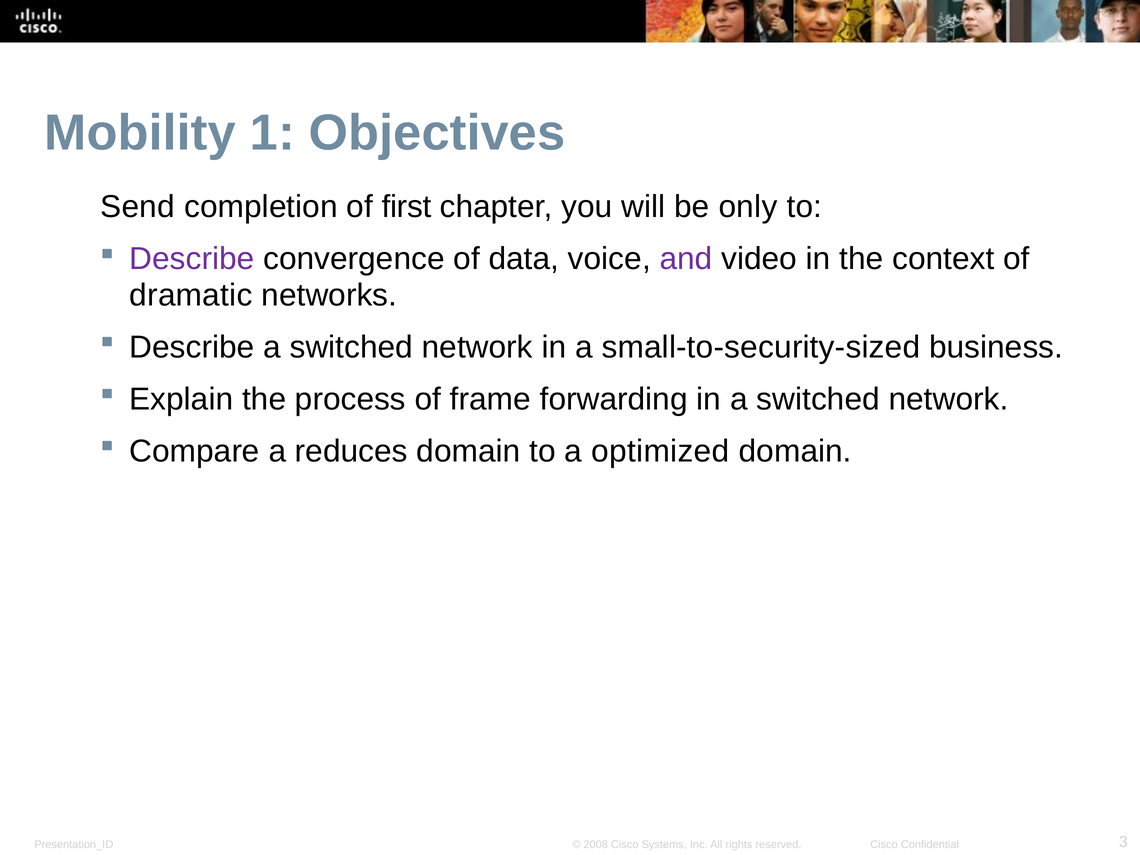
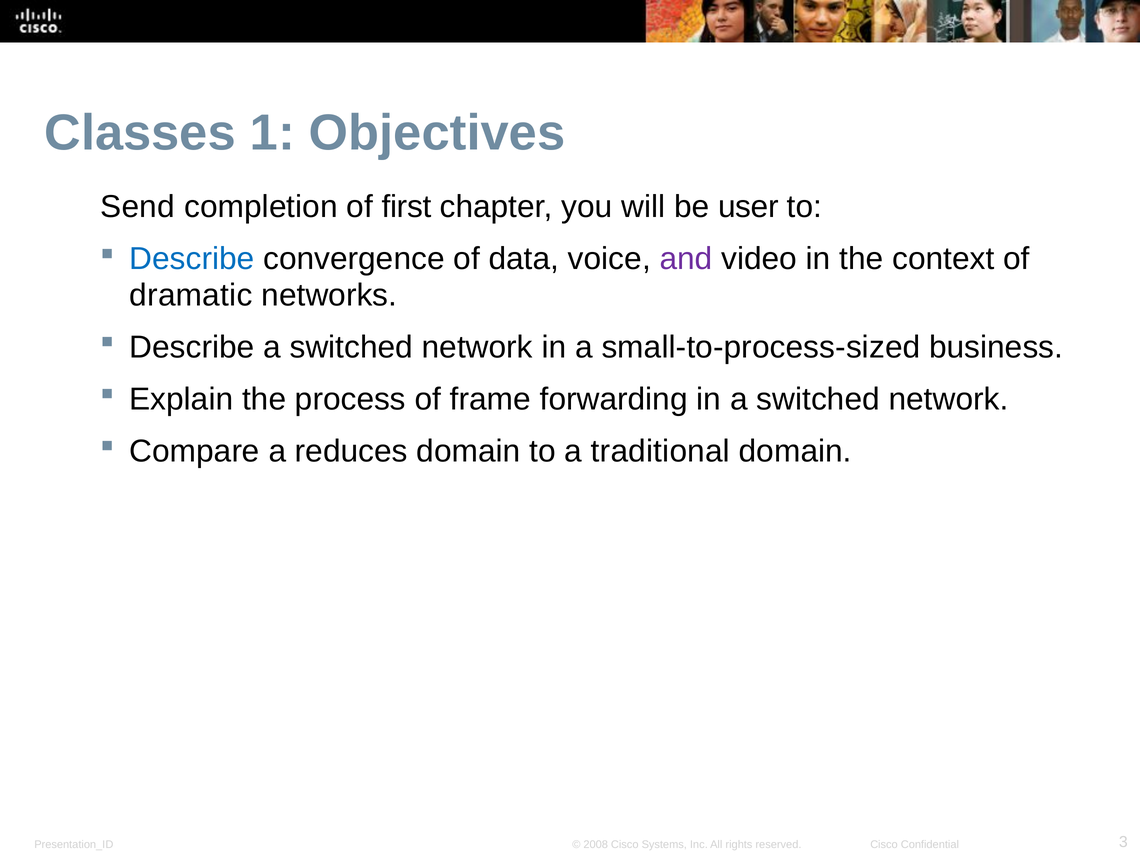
Mobility: Mobility -> Classes (140, 133)
only: only -> user (748, 207)
Describe colour: purple -> blue (192, 259)
small-to-security-sized: small-to-security-sized -> small-to-process-sized (761, 347)
optimized: optimized -> traditional (660, 451)
